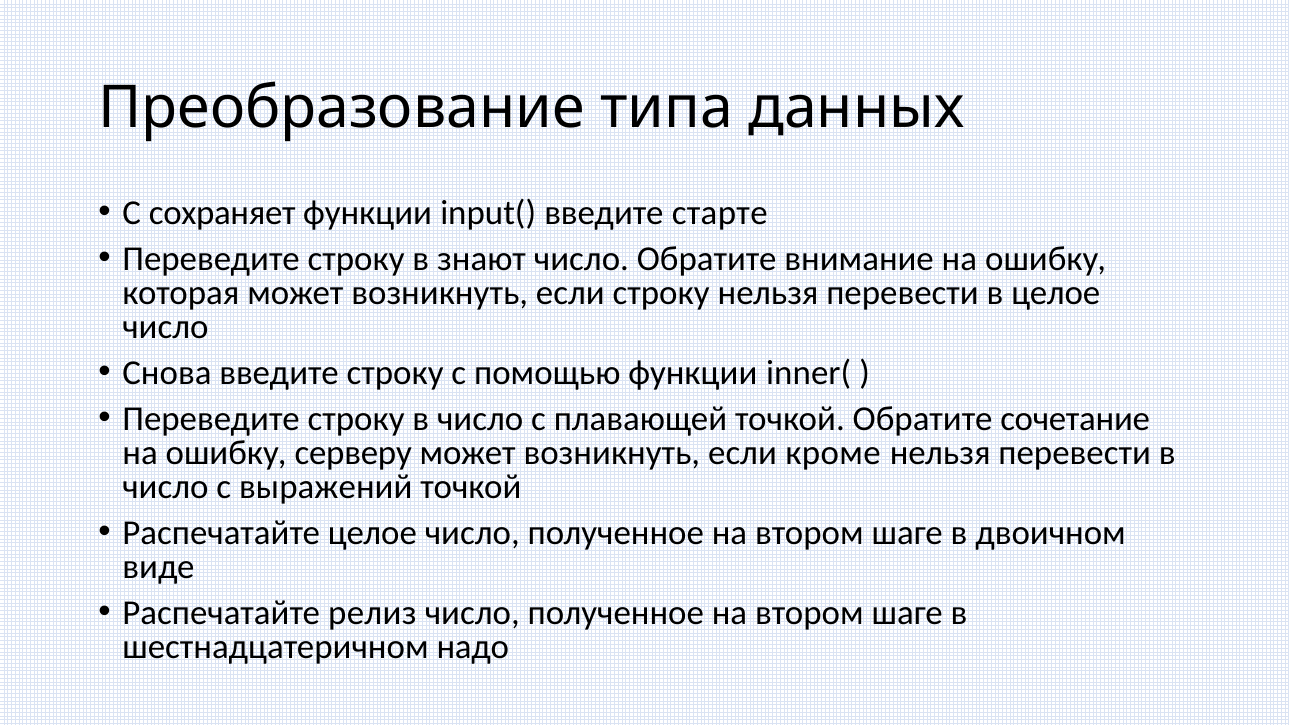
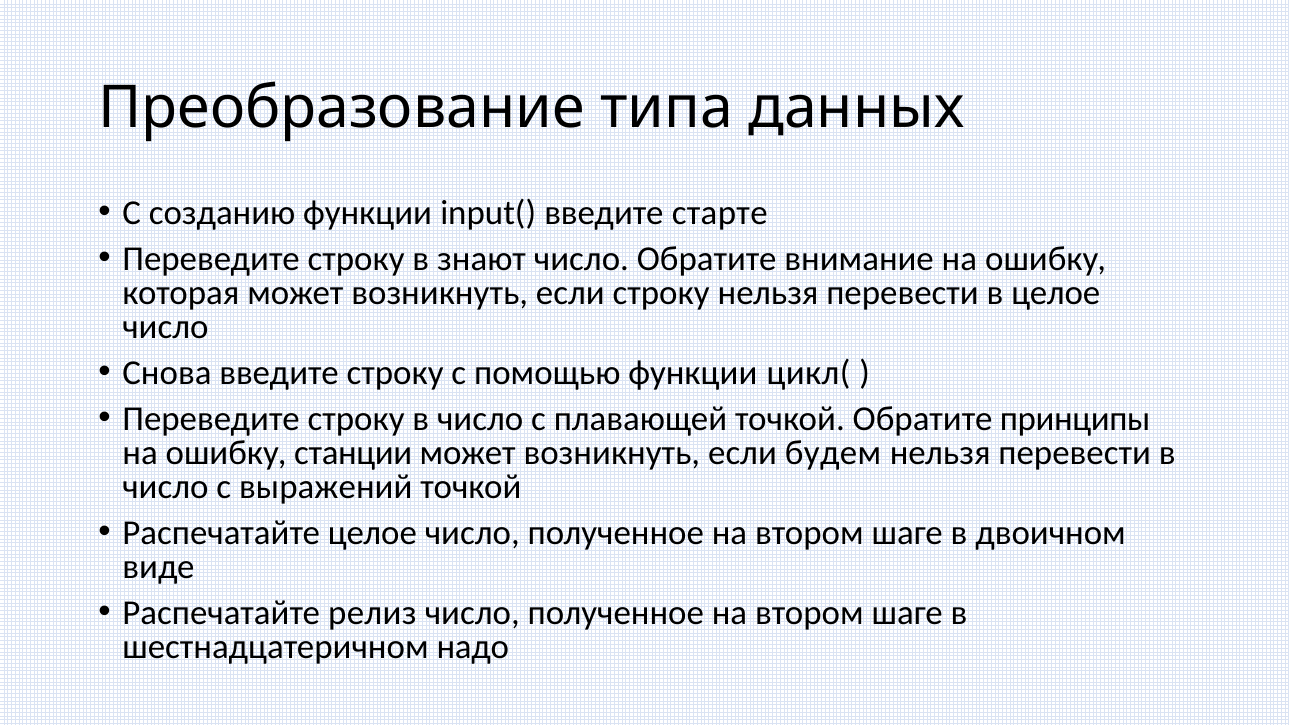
сохраняет: сохраняет -> созданию (222, 213)
inner(: inner( -> цикл( (809, 373)
сочетание: сочетание -> принципы (1075, 419)
серверу: серверу -> станции (353, 453)
кроме: кроме -> будем (833, 453)
